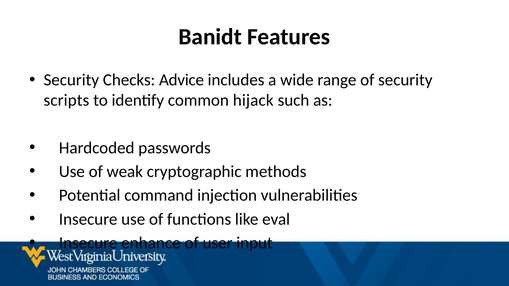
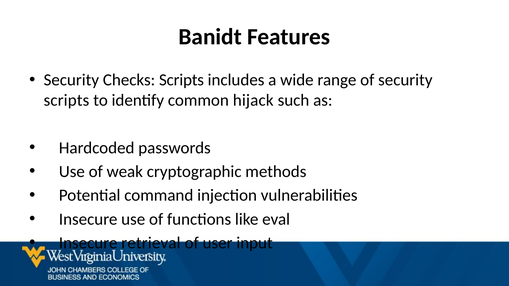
Checks Advice: Advice -> Scripts (182, 80)
enhance: enhance -> retrieval (151, 243)
